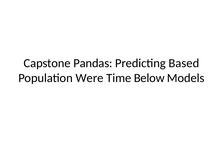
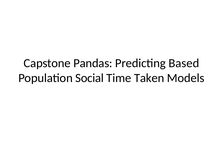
Were: Were -> Social (90, 78)
Below: Below -> Taken (149, 78)
